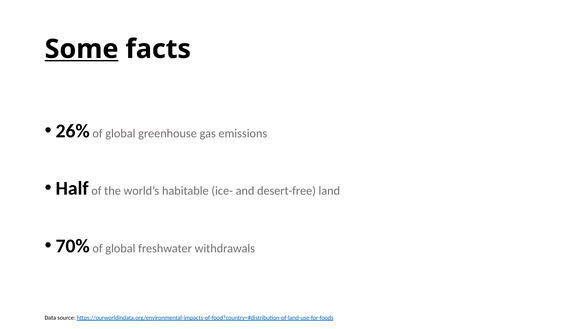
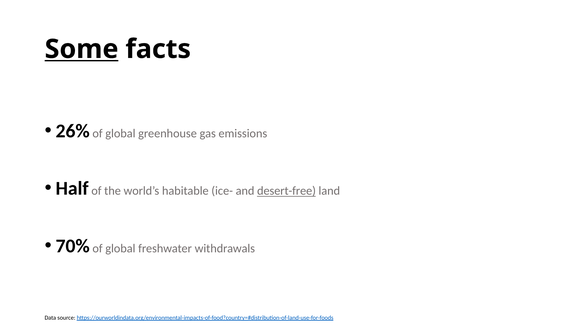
desert-free underline: none -> present (287, 191)
